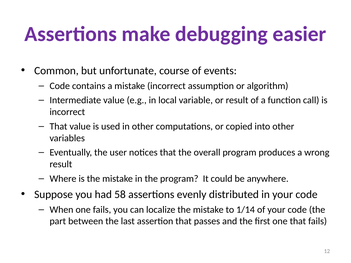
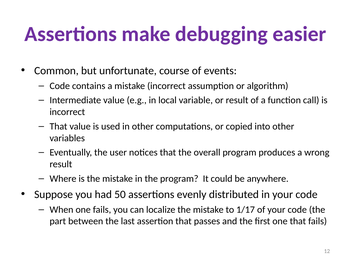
58: 58 -> 50 (120, 195)
1/14: 1/14 -> 1/17 (246, 210)
